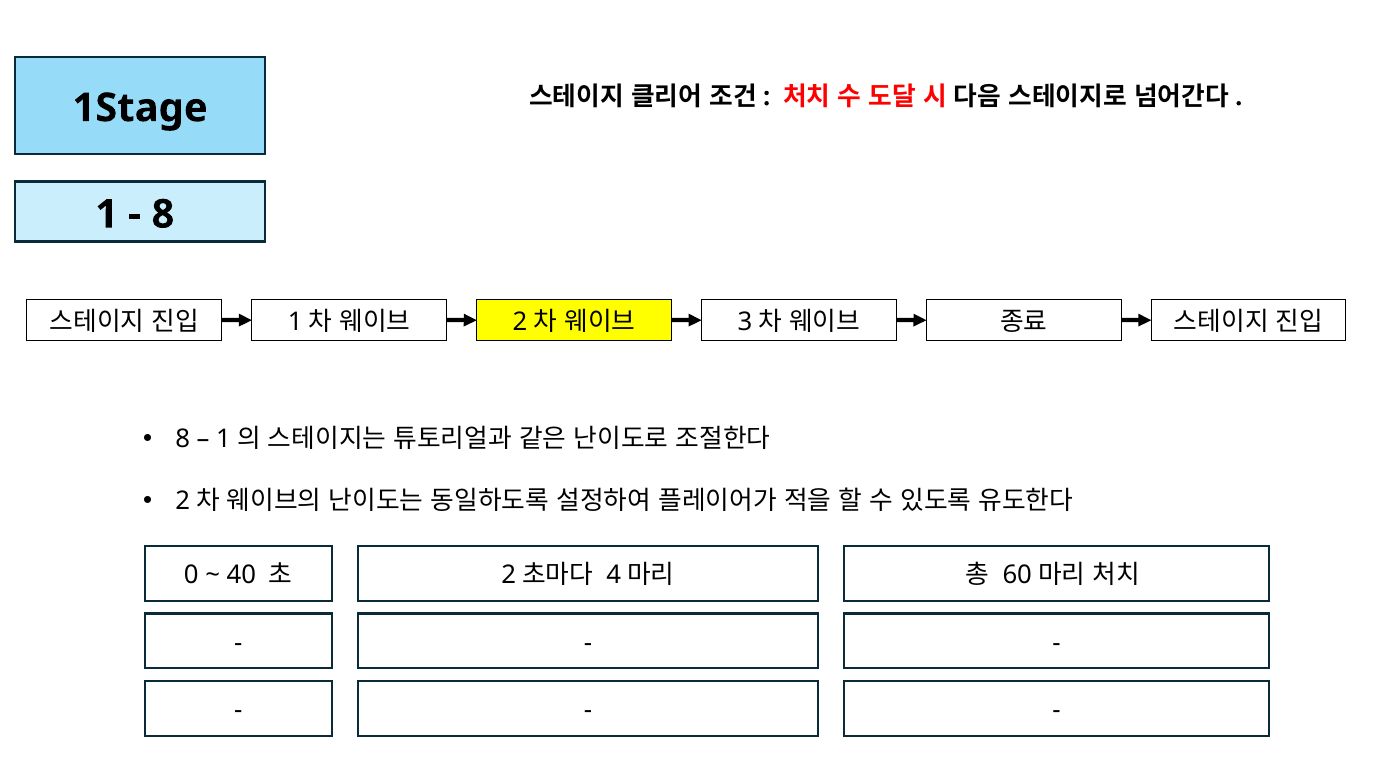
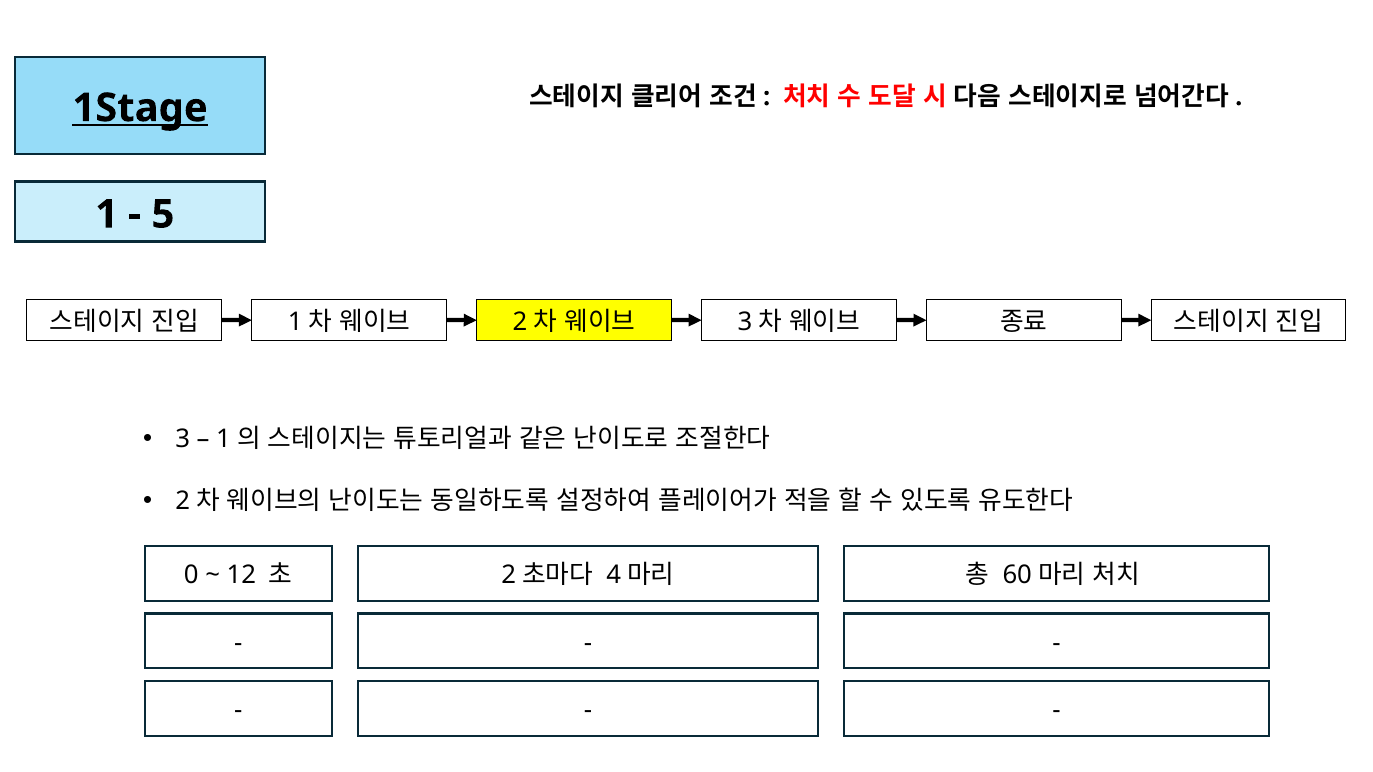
1Stage underline: none -> present (140, 108)
8: 8 -> 5 (163, 214)
8: 8 -> 3 (183, 439)
40: 40 -> 12 (241, 576)
